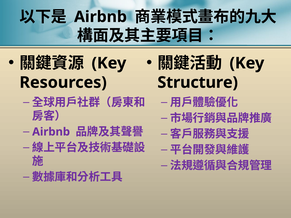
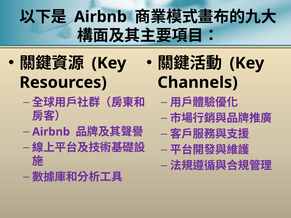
Structure: Structure -> Channels (198, 83)
